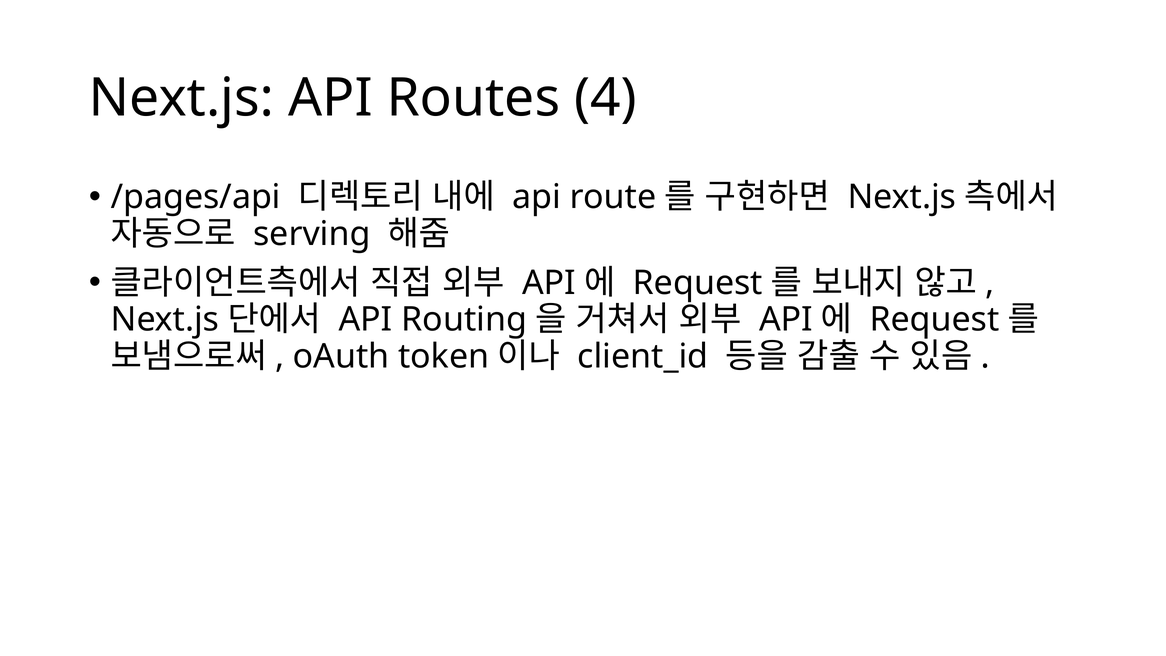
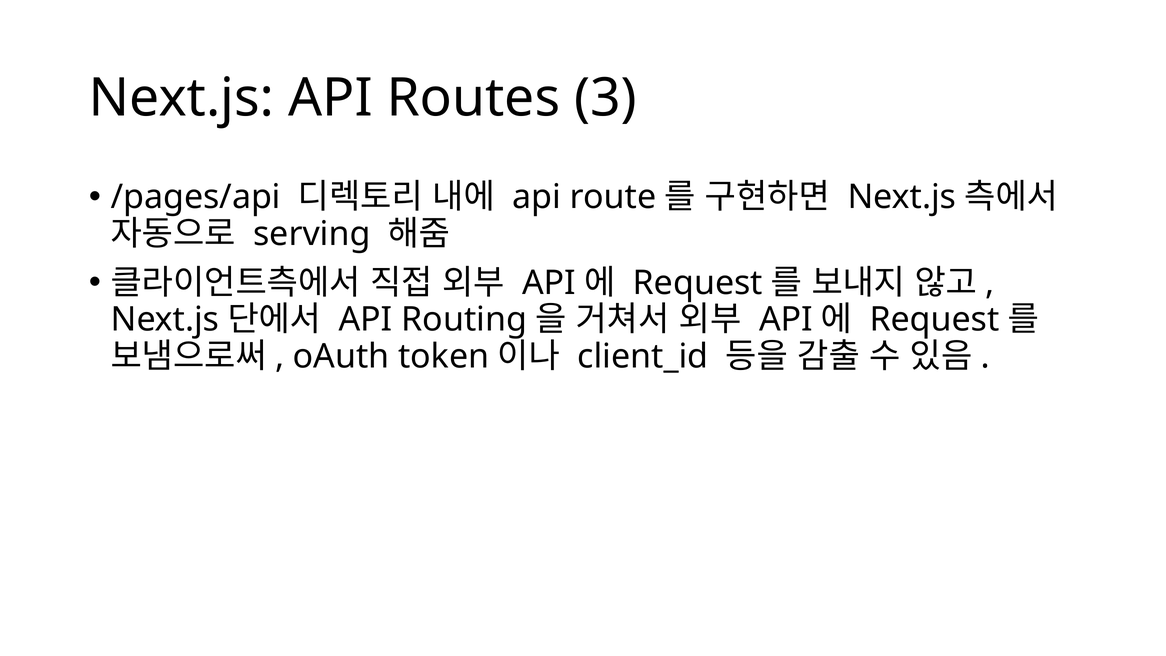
4: 4 -> 3 (605, 98)
